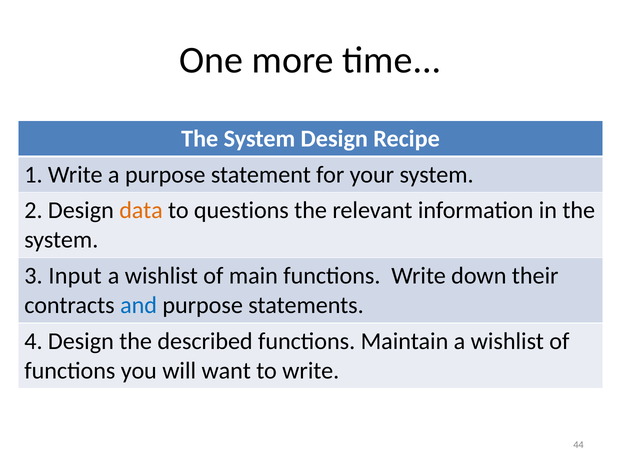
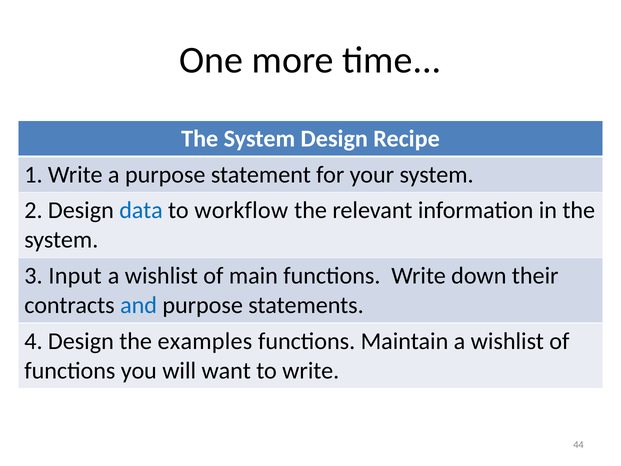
data colour: orange -> blue (141, 210)
questions: questions -> workflow (241, 210)
described: described -> examples (205, 341)
